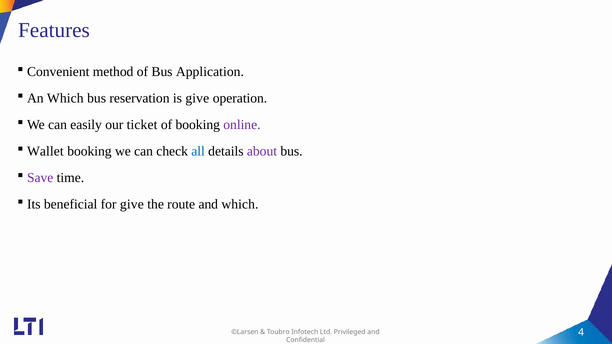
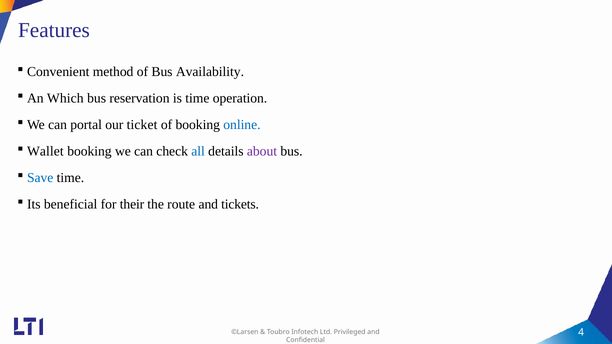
Application: Application -> Availability (210, 72)
is give: give -> time (197, 99)
easily: easily -> portal (86, 125)
online colour: purple -> blue (242, 125)
Save colour: purple -> blue (40, 178)
for give: give -> their (132, 205)
and which: which -> tickets (240, 205)
